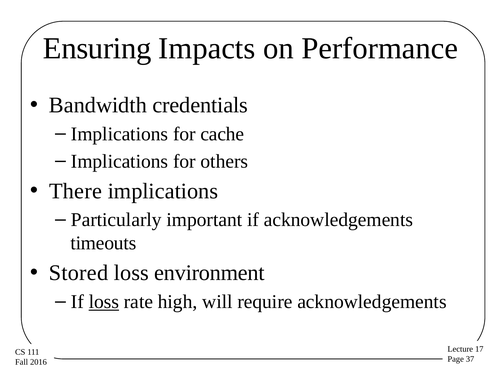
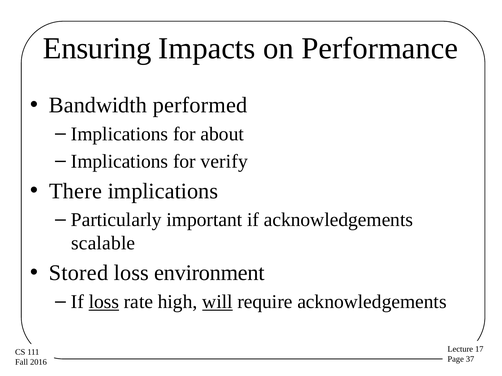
credentials: credentials -> performed (200, 105)
cache: cache -> about (222, 134)
others: others -> verify (224, 161)
timeouts: timeouts -> scalable (103, 244)
will underline: none -> present (217, 302)
